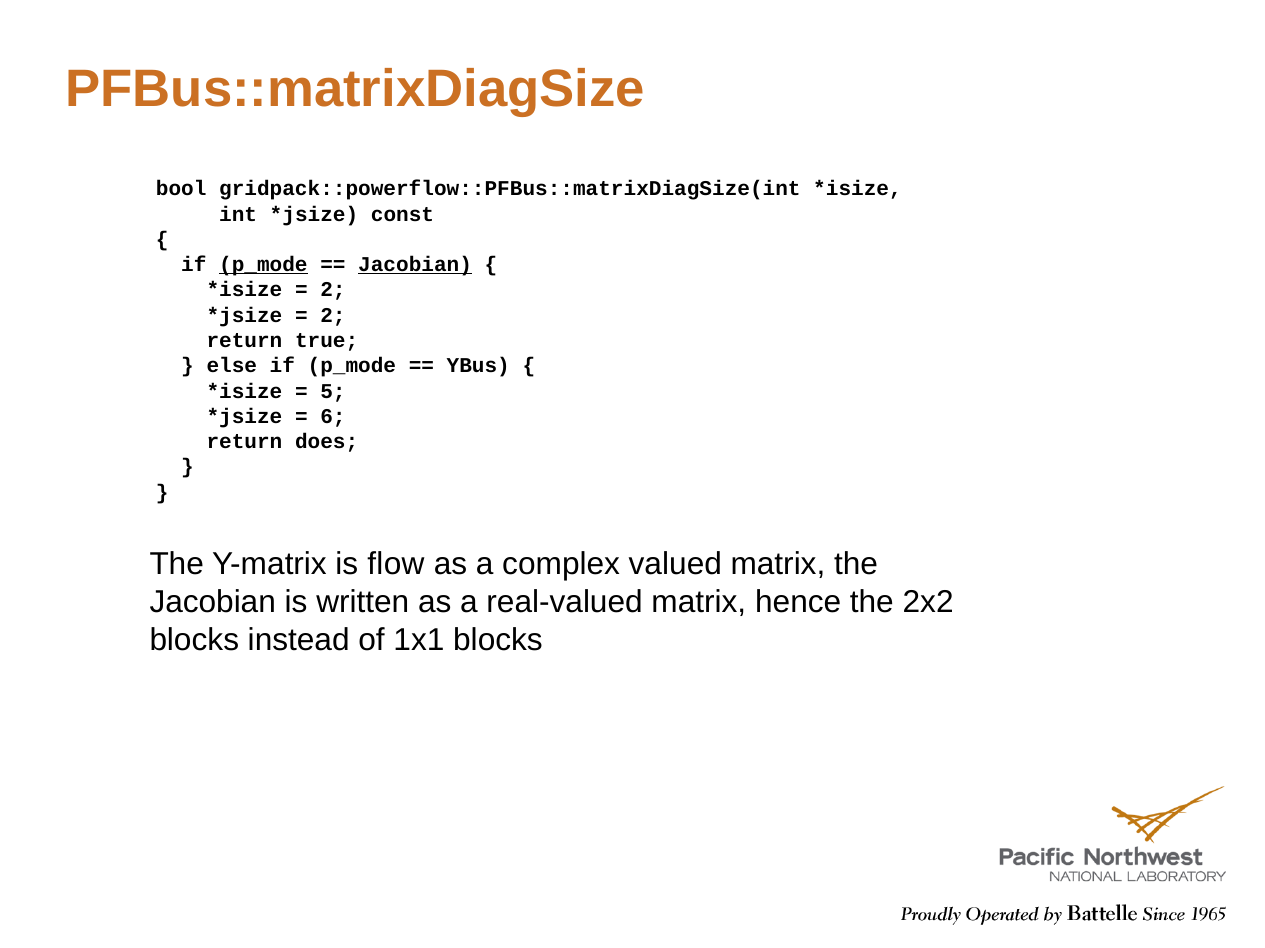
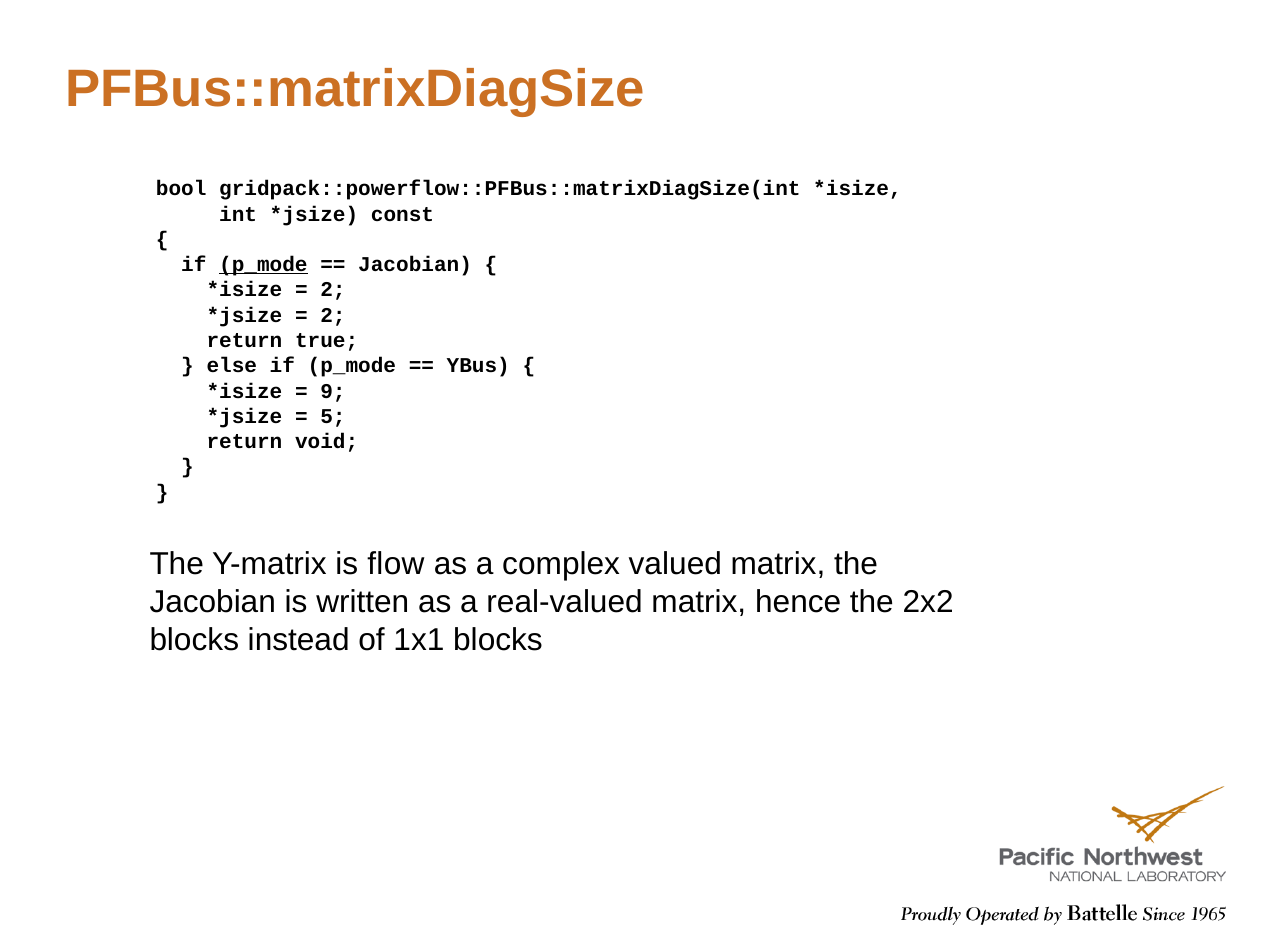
Jacobian underline: present -> none (415, 265)
5: 5 -> 9 (333, 391)
6: 6 -> 5 (333, 417)
does: does -> void (327, 442)
